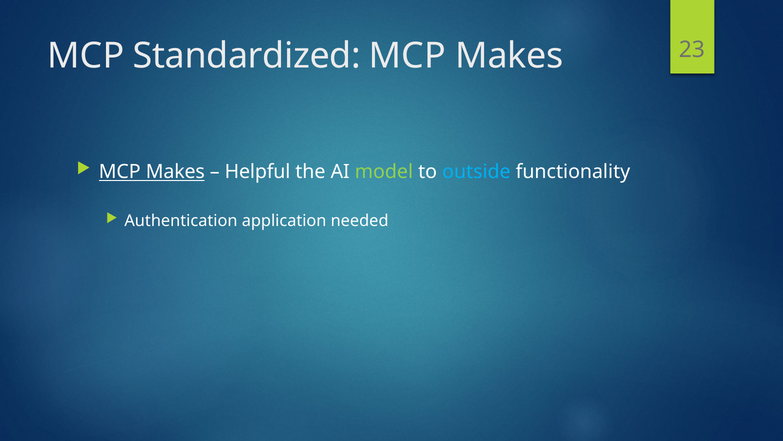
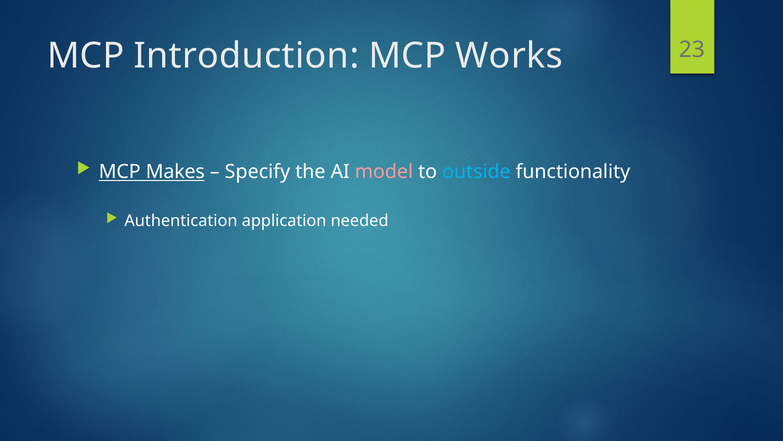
Standardized: Standardized -> Introduction (246, 56)
Makes: Makes -> Works (509, 56)
Helpful: Helpful -> Specify (257, 171)
model colour: light green -> pink (384, 171)
